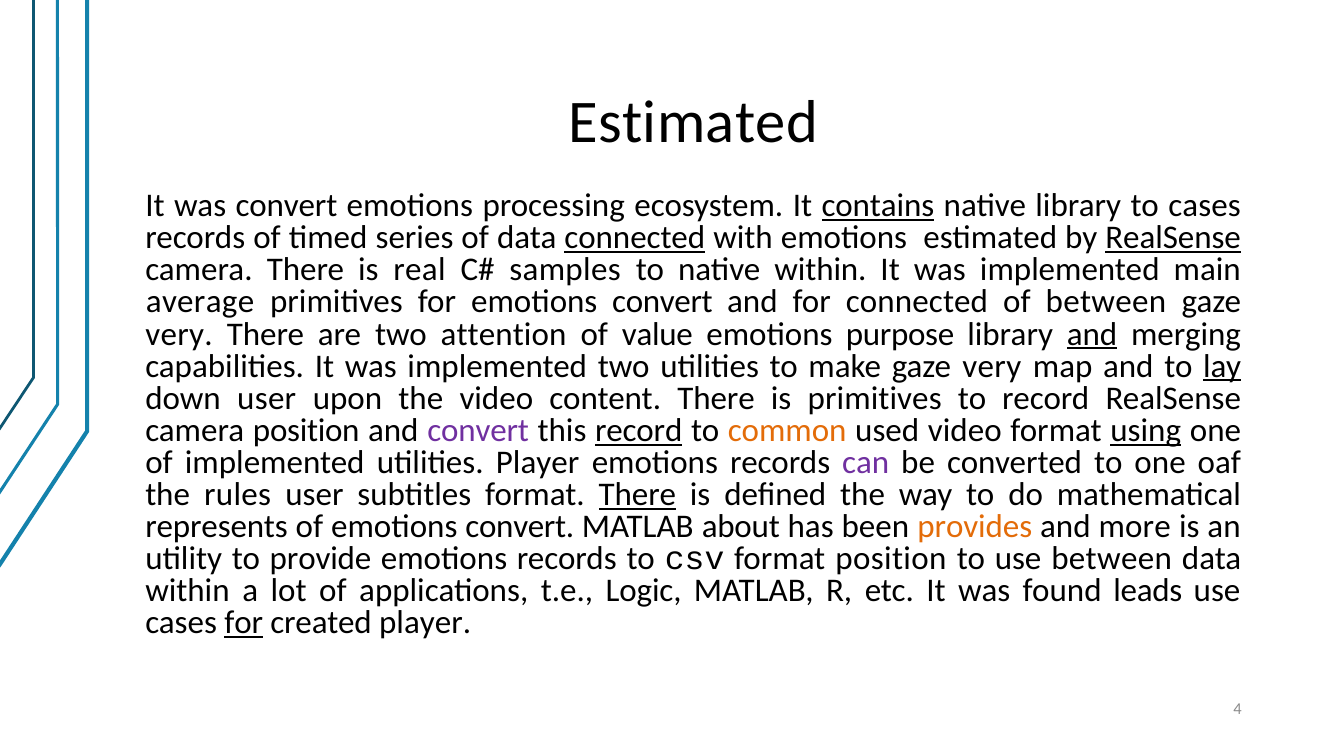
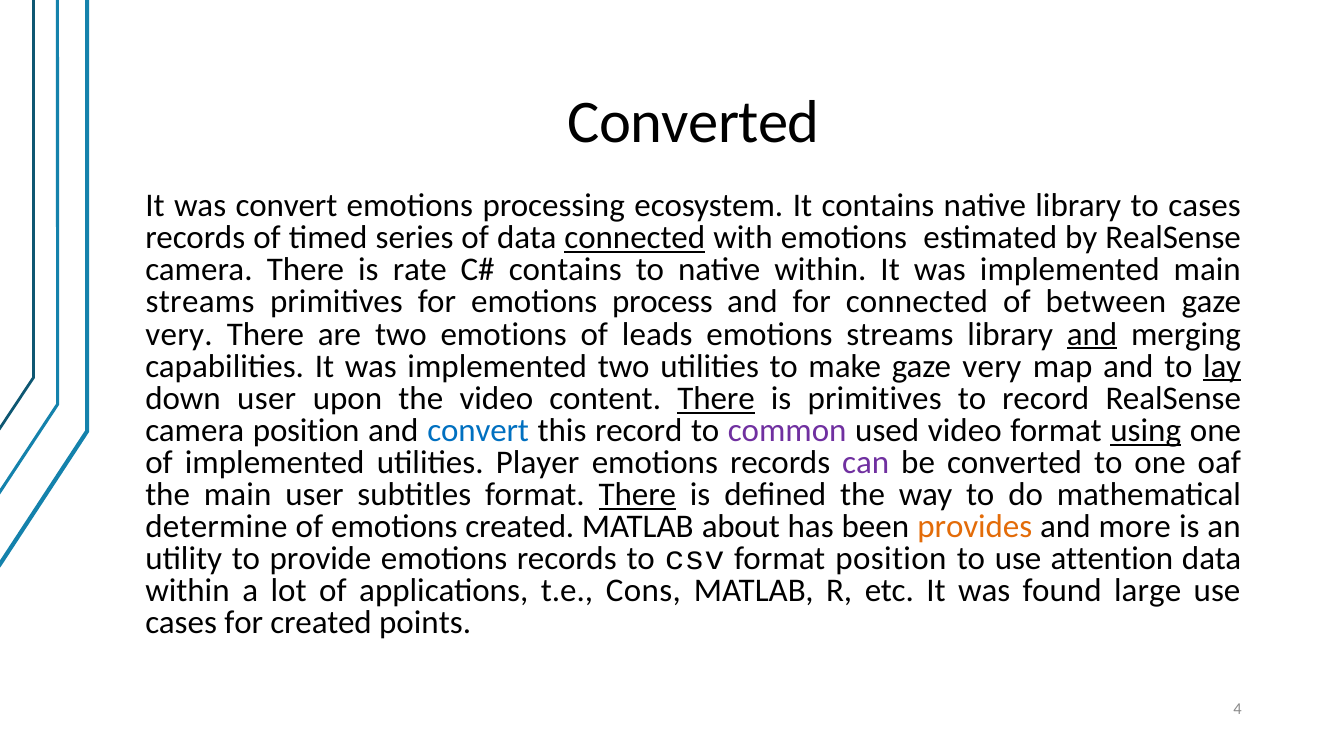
Estimated: Estimated -> Converted (694, 123)
contains underline: present -> none (878, 206)
RealSense underline: present -> none (1173, 238)
real: real -> rate (420, 270)
samples: samples -> contains (565, 270)
average: average -> streams (200, 302)
for emotions convert: convert -> process (662, 302)
two attention: attention -> emotions (504, 334)
value: value -> leads (657, 334)
emotions purpose: purpose -> streams (900, 334)
There underline: none -> present (716, 398)
convert colour: purple -> blue (478, 431)
record underline: present -> none (639, 431)
common colour: orange -> purple (787, 431)
the rules: rules -> main (238, 495)
represents: represents -> determine (216, 527)
of emotions convert: convert -> created (520, 527)
use between: between -> attention (1112, 559)
Logic: Logic -> Cons (643, 591)
leads: leads -> large (1148, 591)
for underline: present -> none (244, 623)
created player: player -> points (425, 623)
